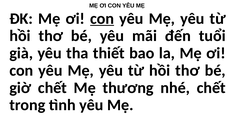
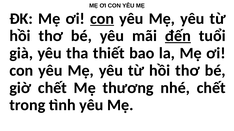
đến underline: none -> present (178, 36)
